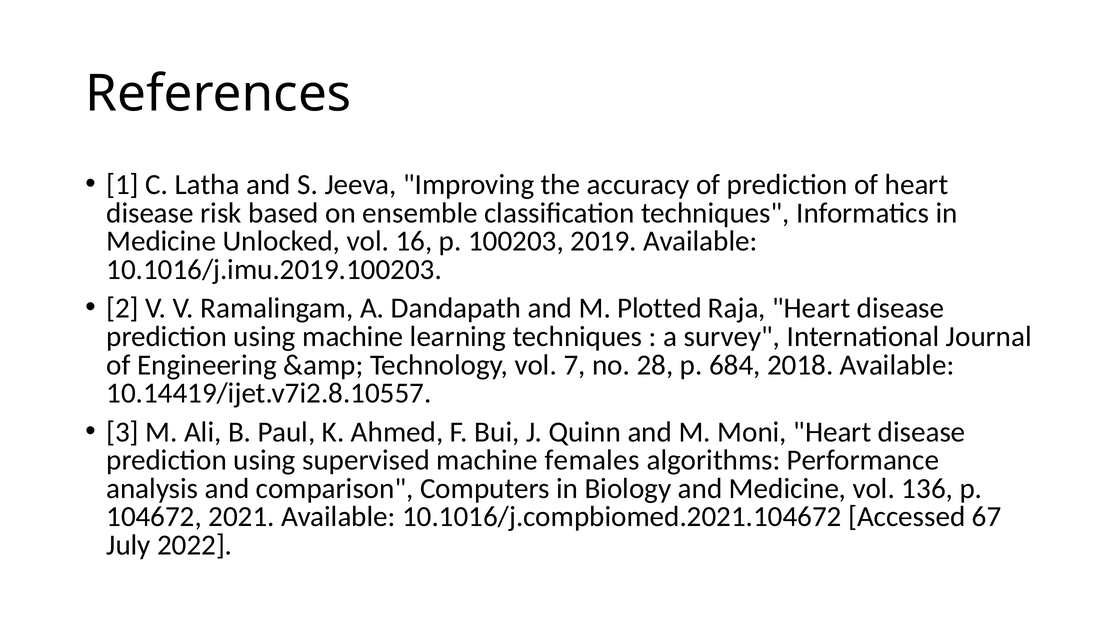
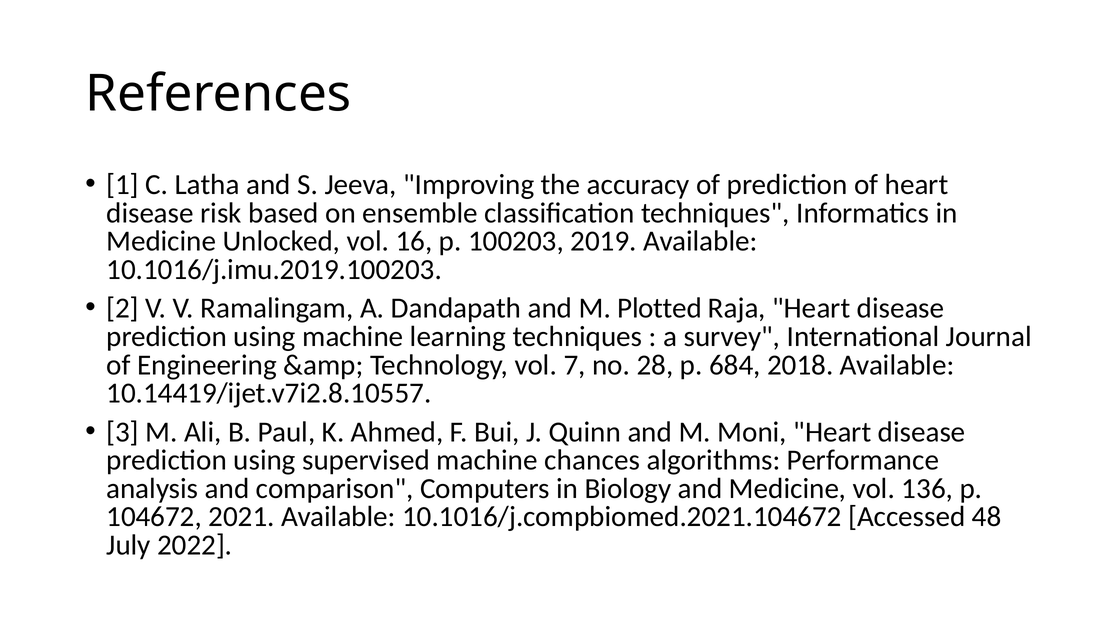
females: females -> chances (592, 461)
67: 67 -> 48 (987, 517)
